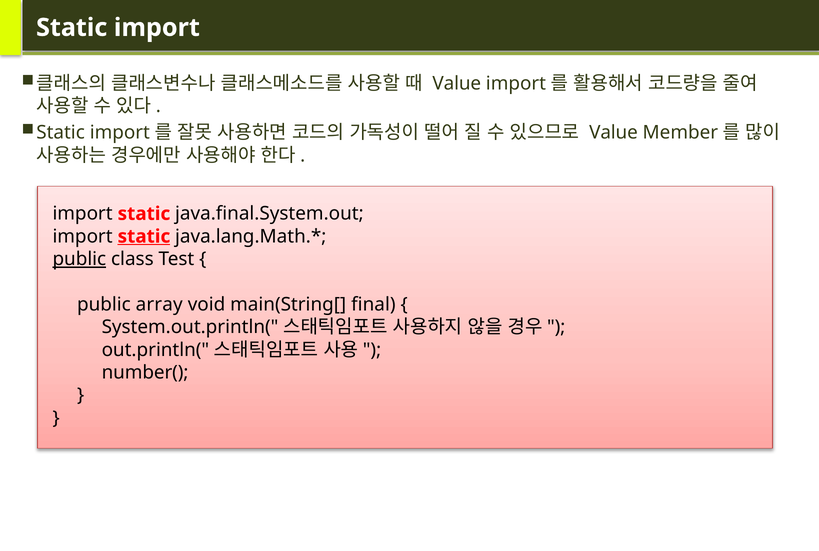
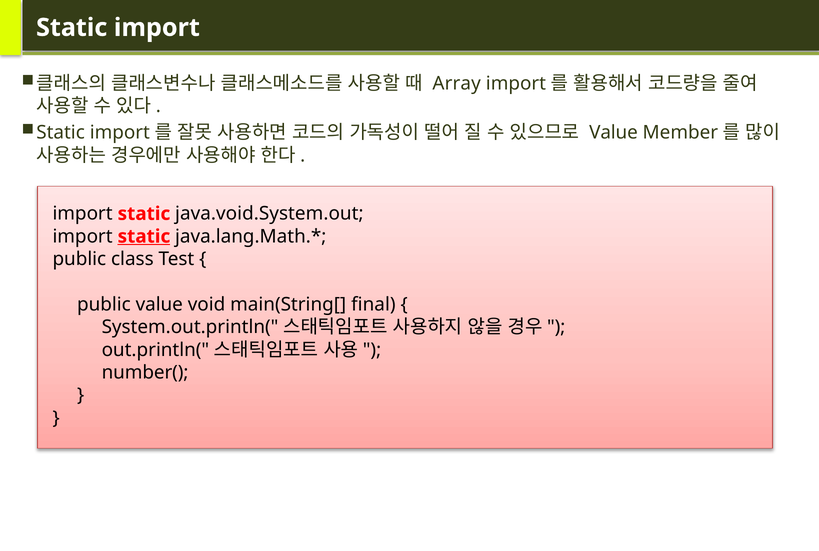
Value: Value -> Array (457, 83)
java.final.System.out: java.final.System.out -> java.void.System.out (269, 214)
public underline: present -> none (79, 259)
public array: array -> value (159, 304)
